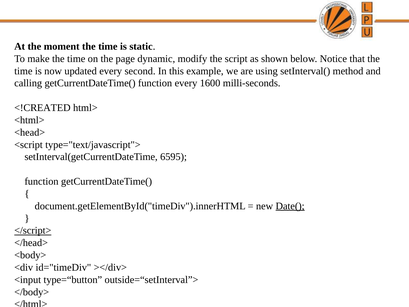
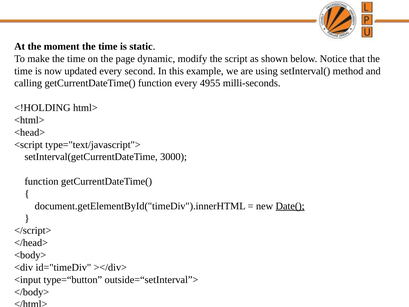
1600: 1600 -> 4955 (210, 83)
<!CREATED: <!CREATED -> <!HOLDING (42, 108)
6595: 6595 -> 3000 (174, 157)
</script> underline: present -> none (33, 230)
